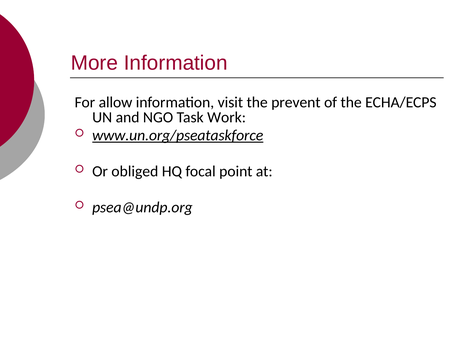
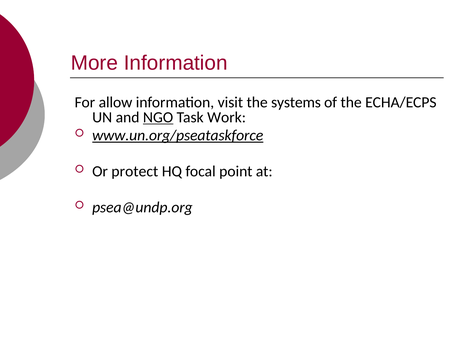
prevent: prevent -> systems (296, 102)
NGO underline: none -> present (158, 117)
obliged: obliged -> protect (135, 172)
